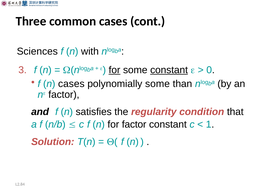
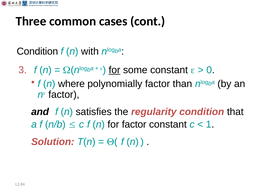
Sciences: Sciences -> Condition (37, 51)
constant underline: present -> none (169, 70)
n cases: cases -> where (71, 84)
polynomially some: some -> factor (158, 84)
